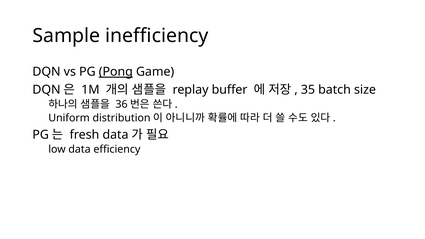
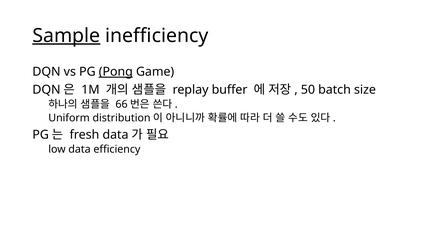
Sample underline: none -> present (66, 36)
35: 35 -> 50 (308, 90)
36: 36 -> 66 (122, 104)
